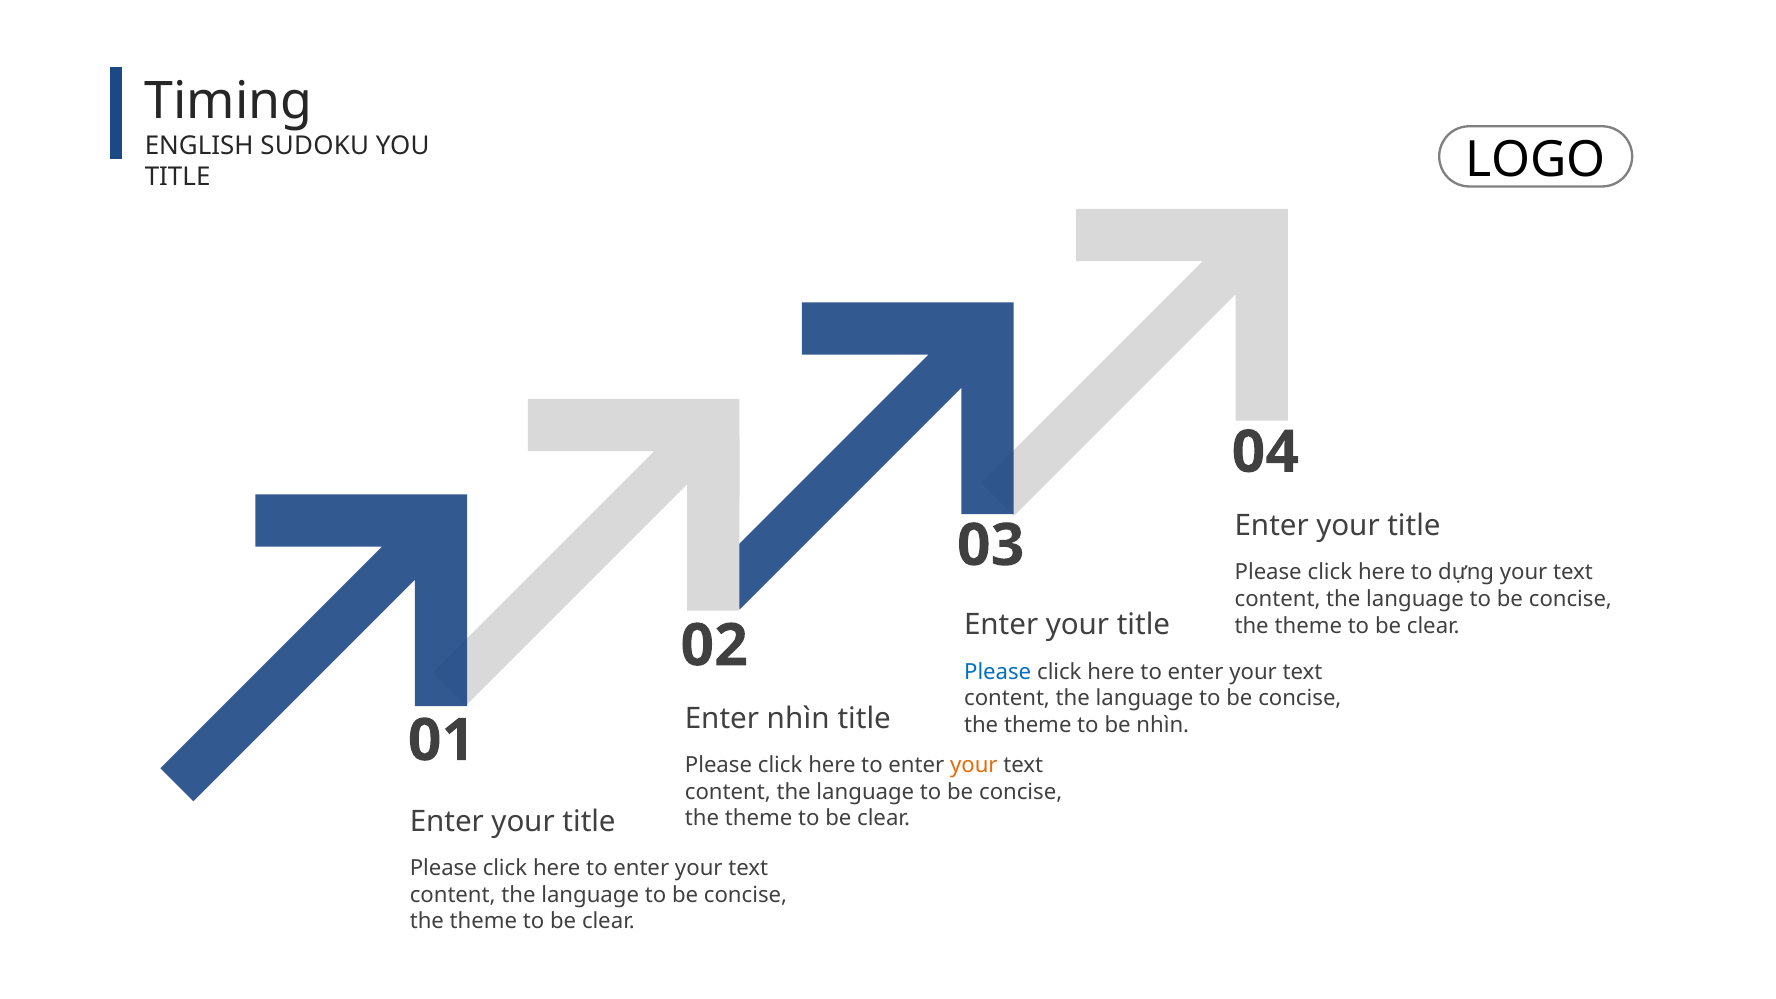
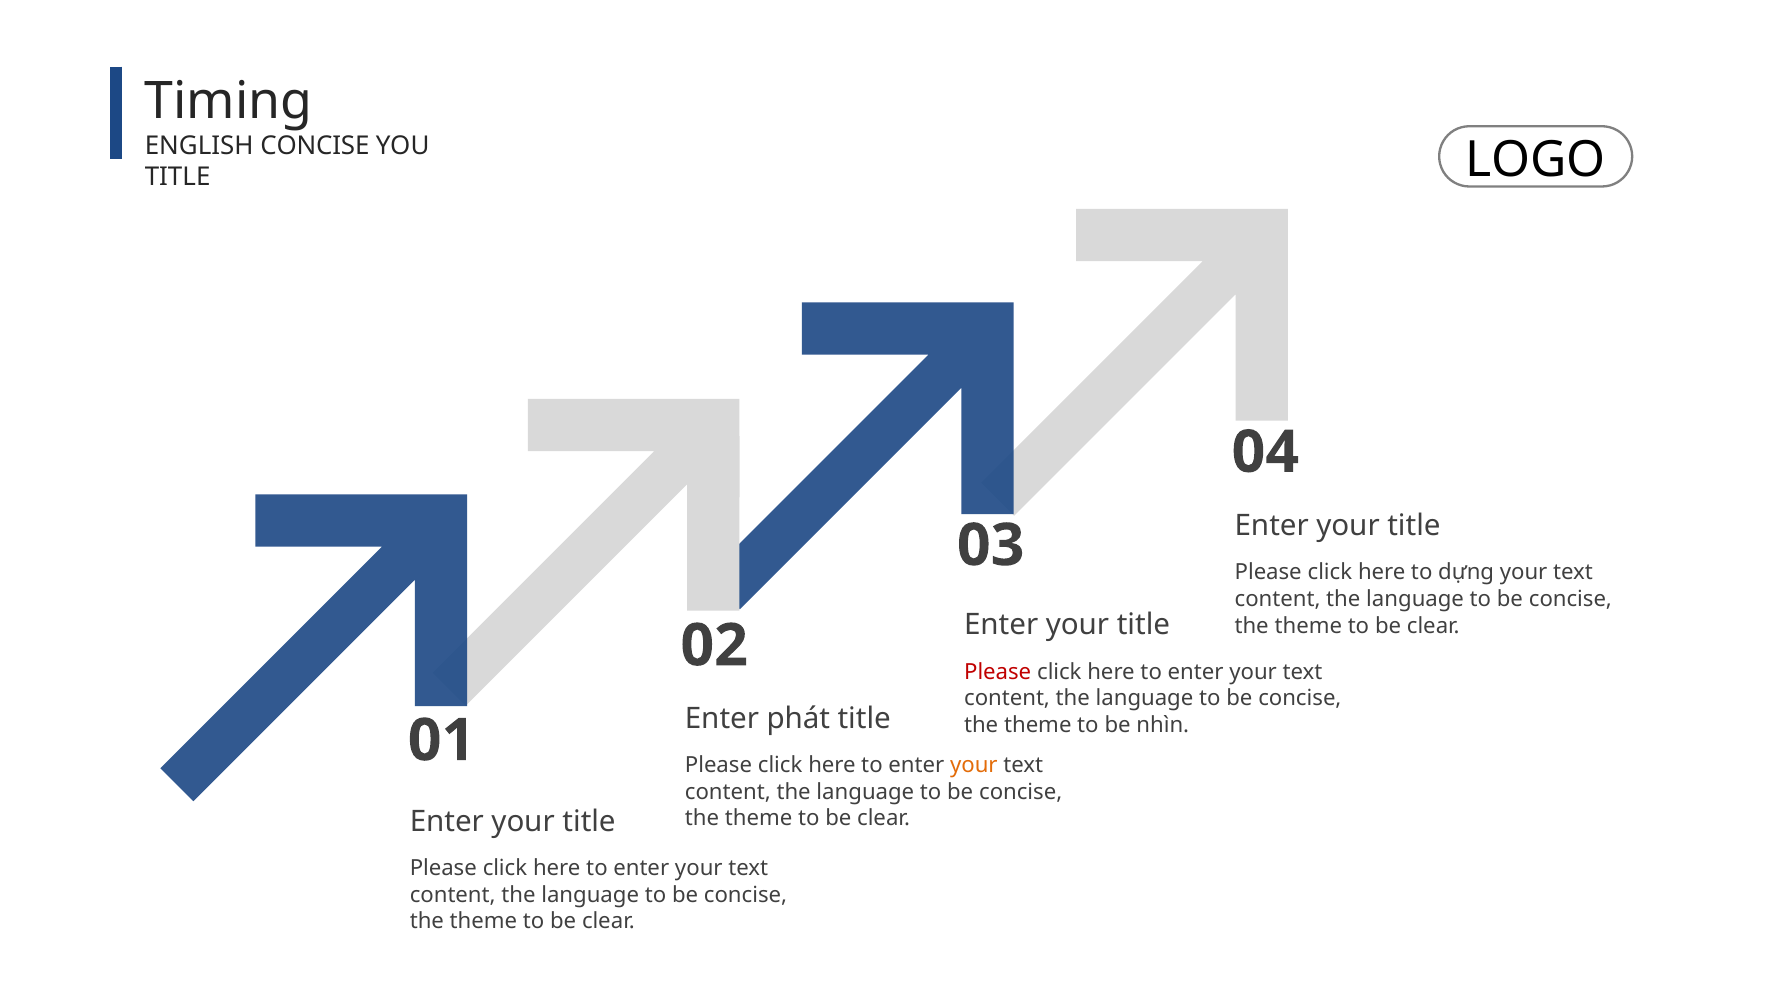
ENGLISH SUDOKU: SUDOKU -> CONCISE (315, 146)
Please colour: blue -> red (998, 672)
Enter nhìn: nhìn -> phát (798, 719)
